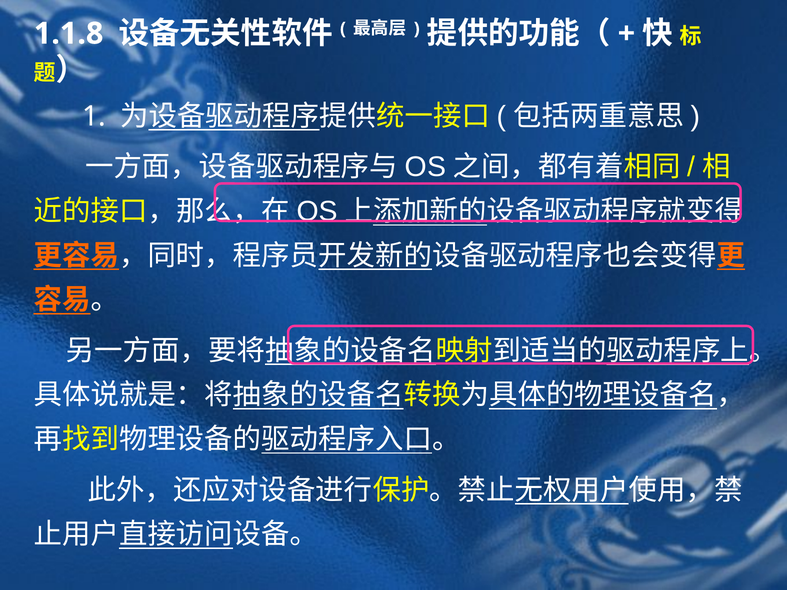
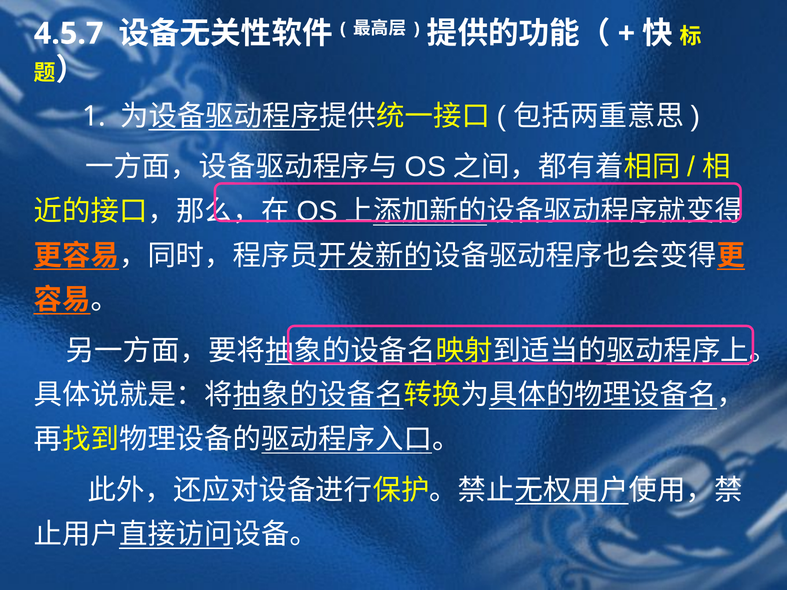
1.1.8: 1.1.8 -> 4.5.7 (69, 34)
